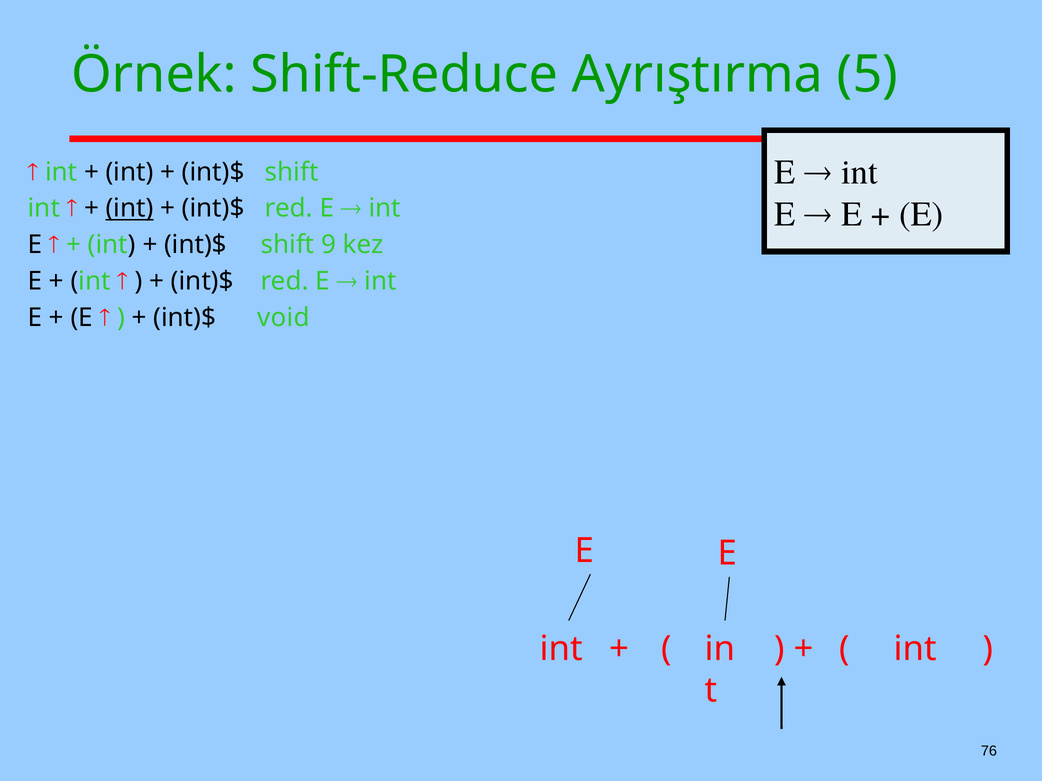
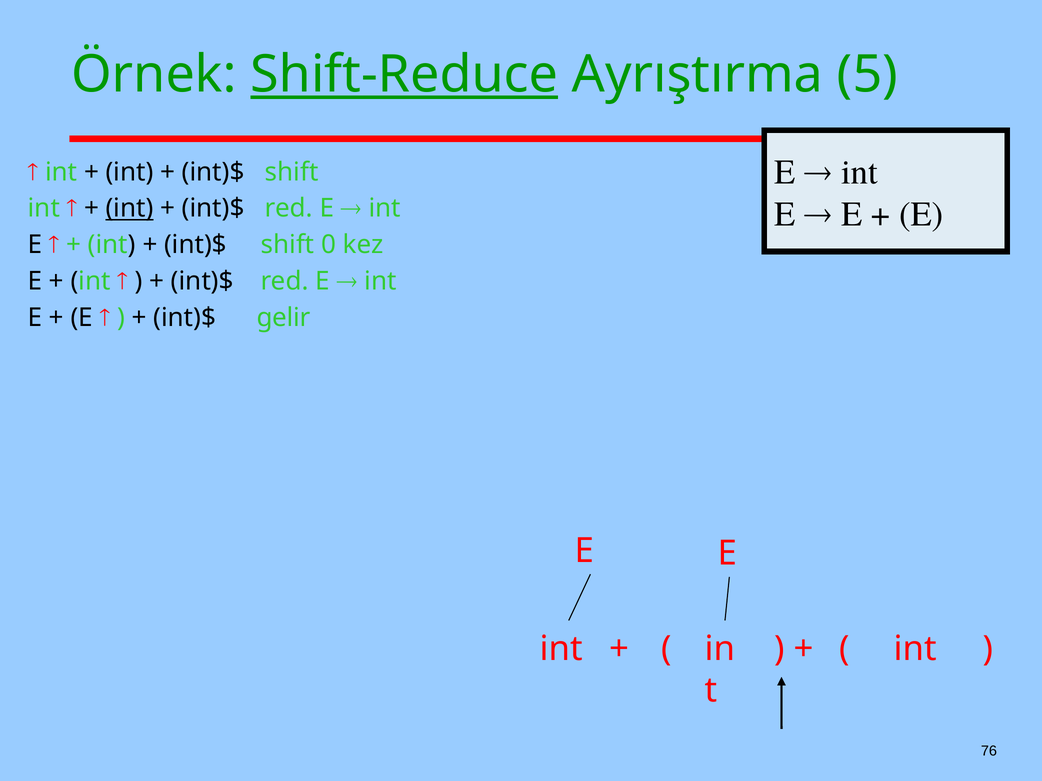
Shift-Reduce underline: none -> present (404, 75)
9: 9 -> 0 (329, 245)
void: void -> gelir (284, 318)
